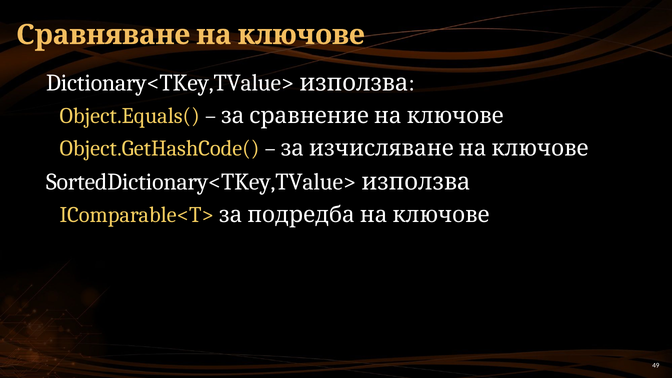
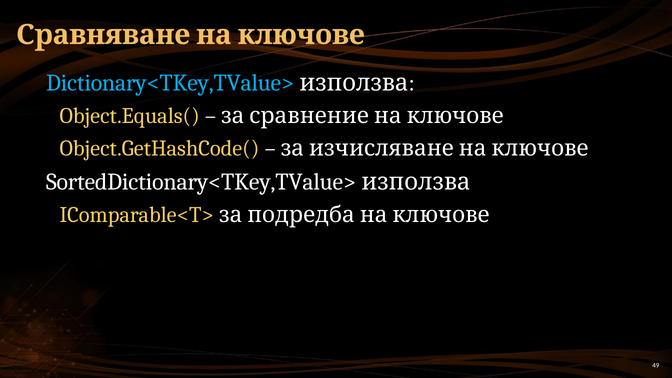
Dictionary<TKey,TValue> colour: white -> light blue (170, 83)
